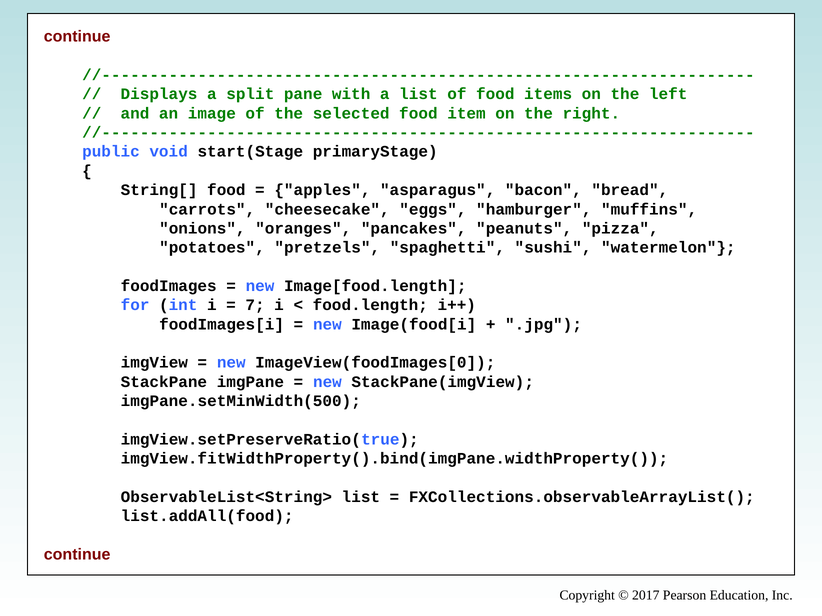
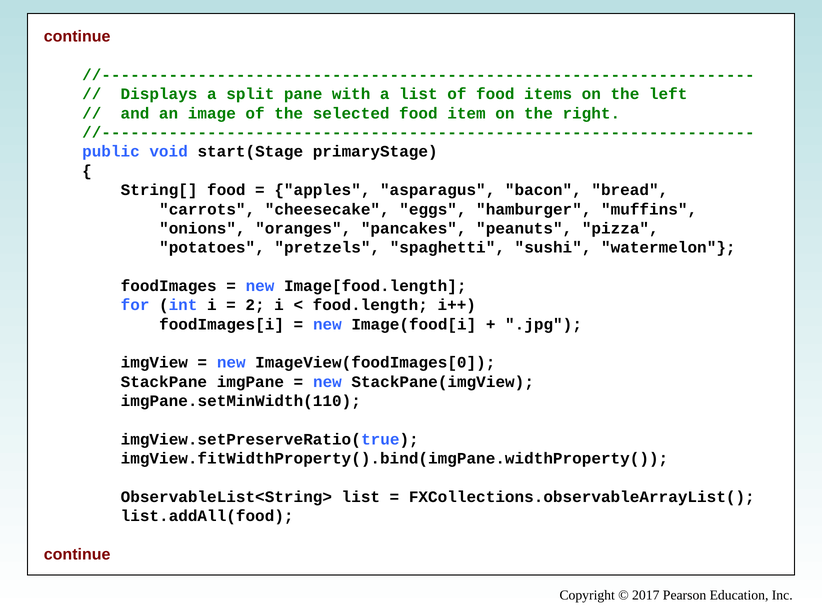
7: 7 -> 2 (255, 305)
imgPane.setMinWidth(500: imgPane.setMinWidth(500 -> imgPane.setMinWidth(110 (241, 401)
